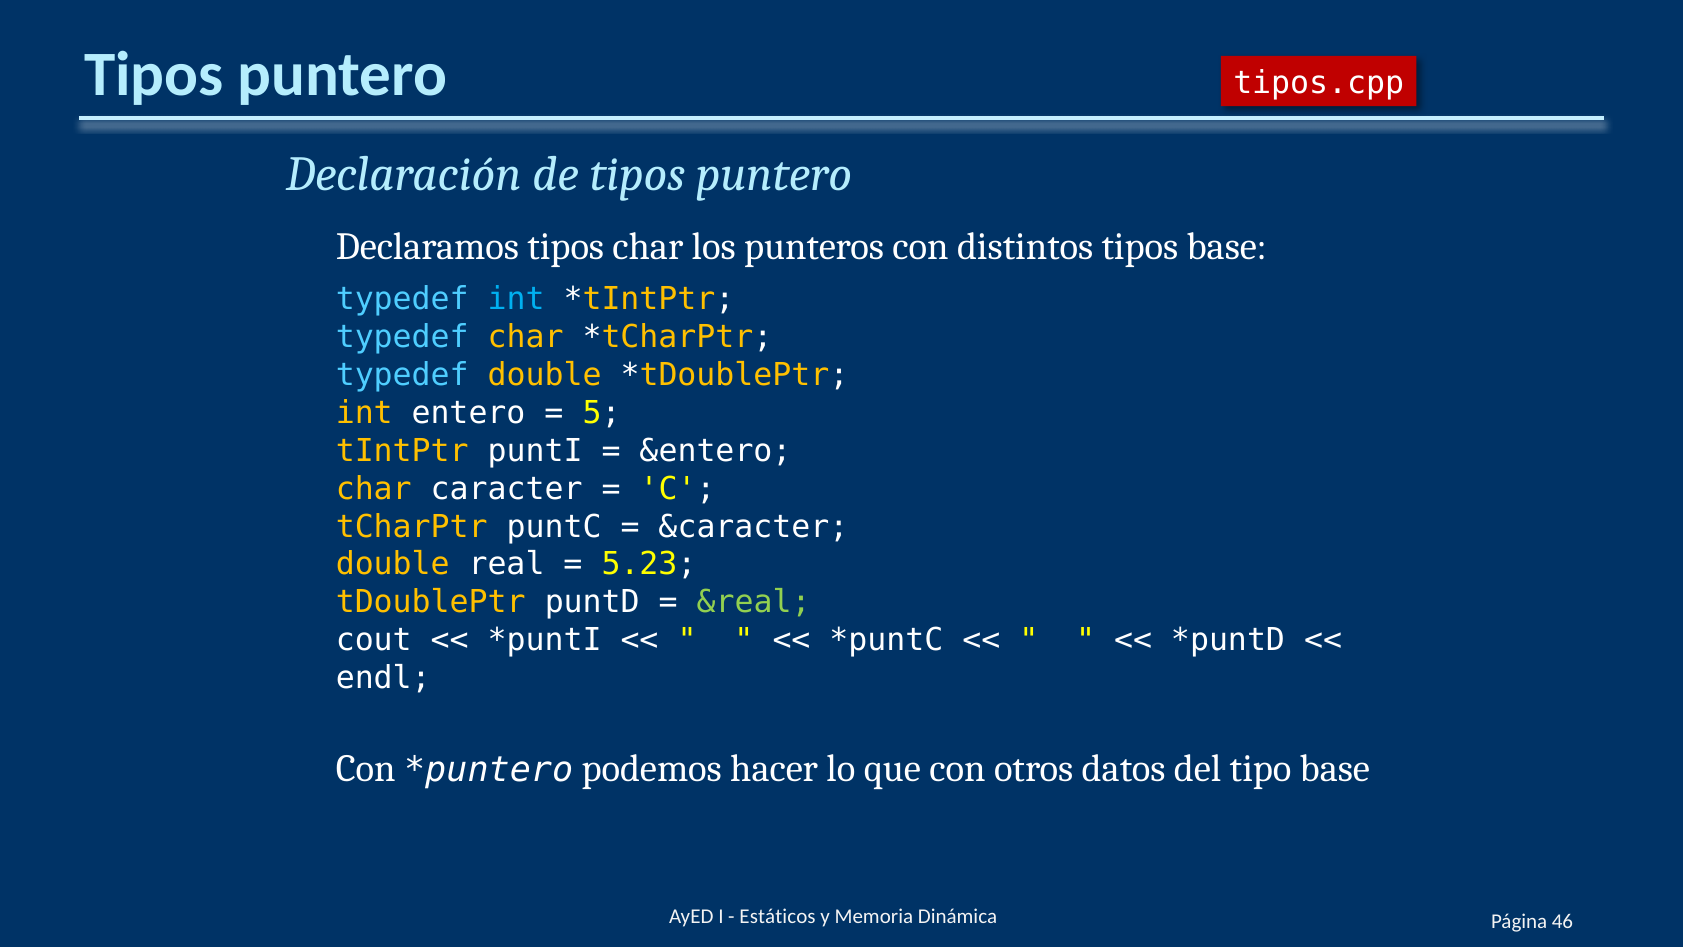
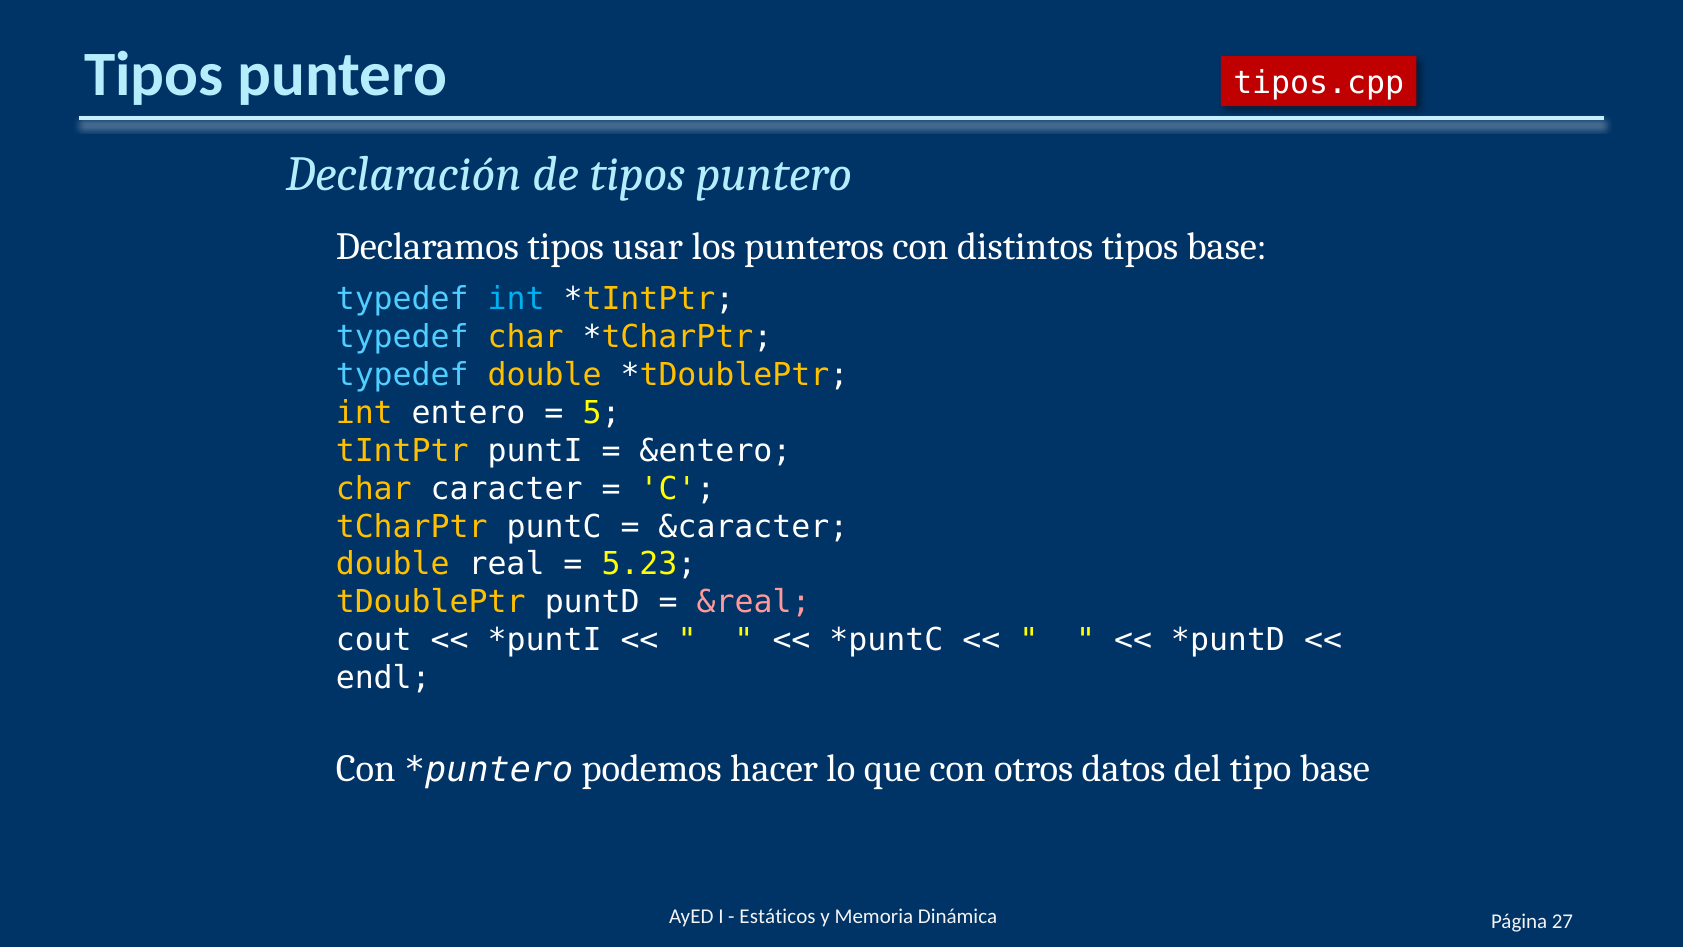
tipos char: char -> usar (648, 247)
&real colour: light green -> pink (754, 602)
46: 46 -> 27 (1563, 922)
